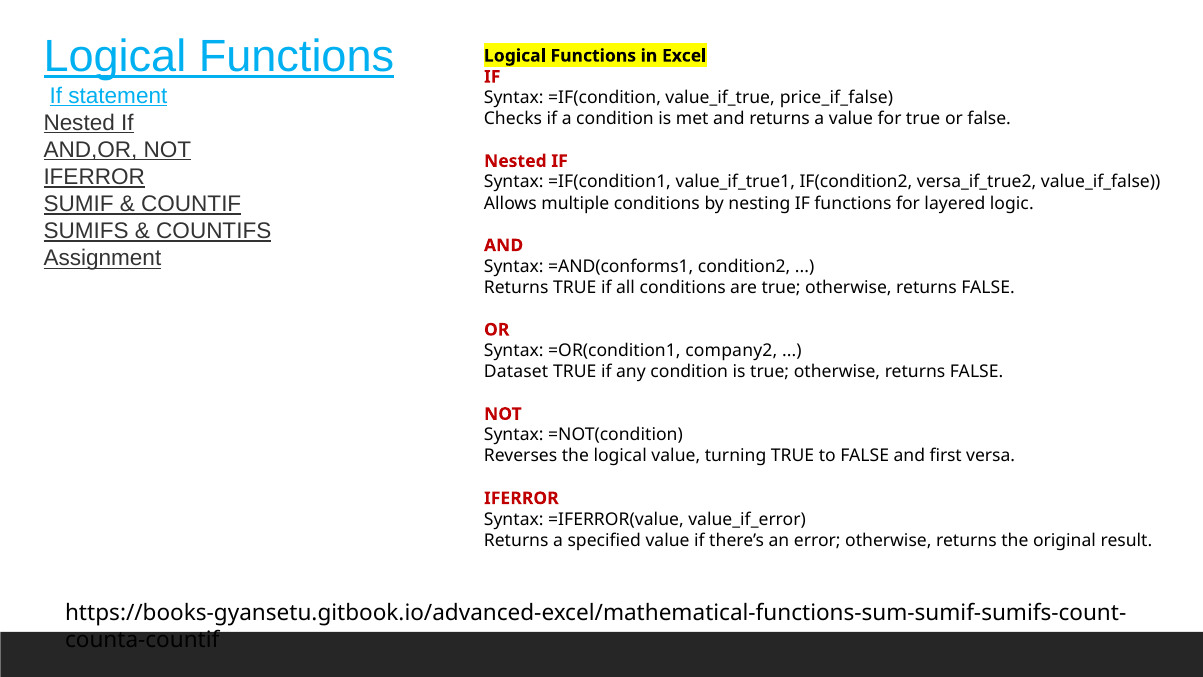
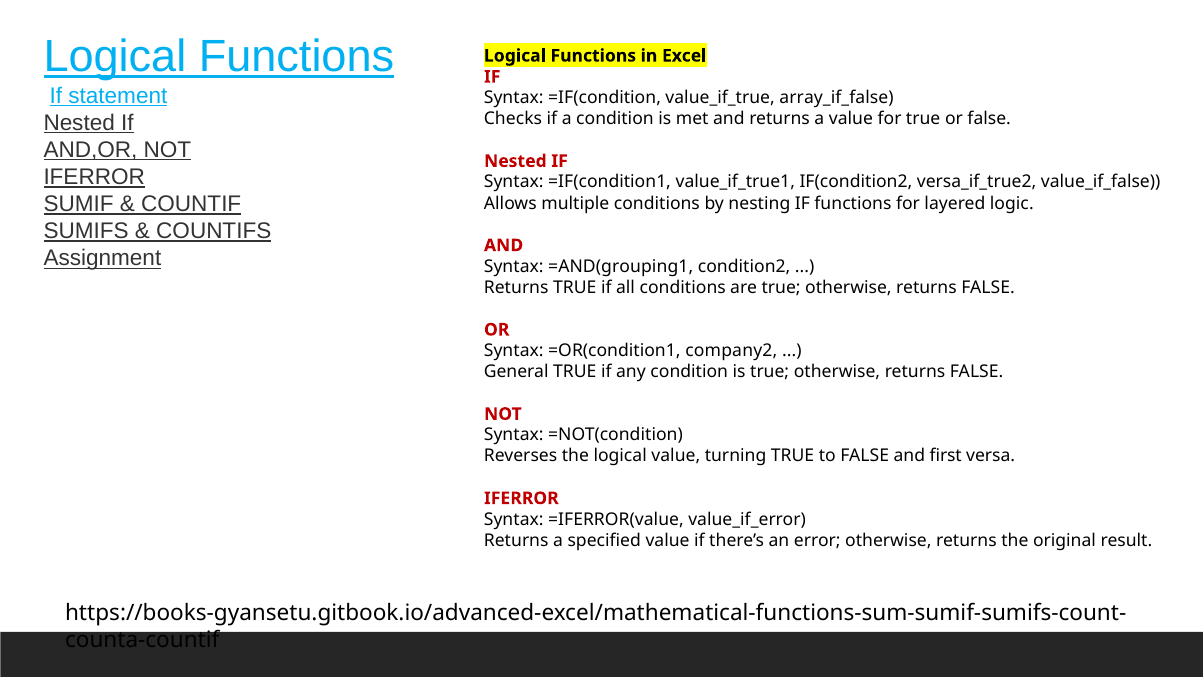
price_if_false: price_if_false -> array_if_false (837, 98)
=AND(conforms1: =AND(conforms1 -> =AND(grouping1 (621, 266)
Dataset: Dataset -> General (516, 372)
